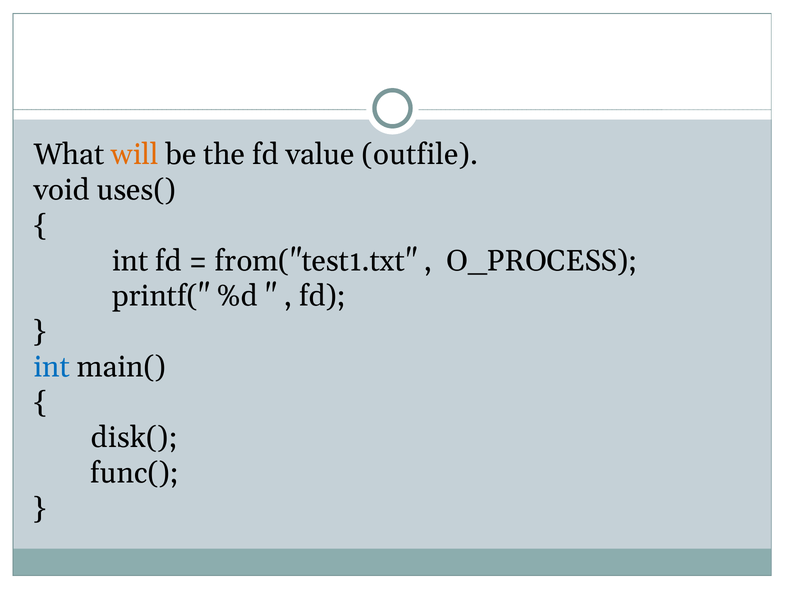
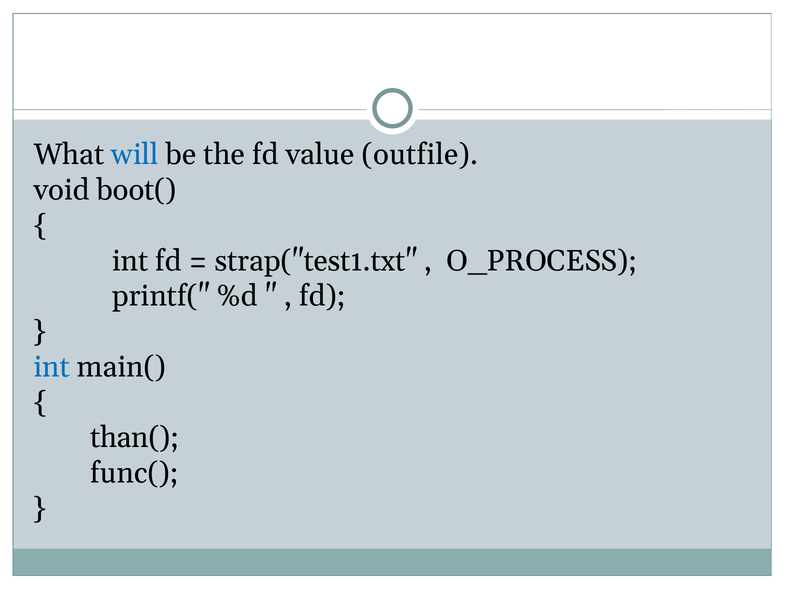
will colour: orange -> blue (135, 155)
uses(: uses( -> boot( (136, 190)
from("test1.txt: from("test1.txt -> strap("test1.txt (316, 261)
disk(: disk( -> than( (135, 438)
